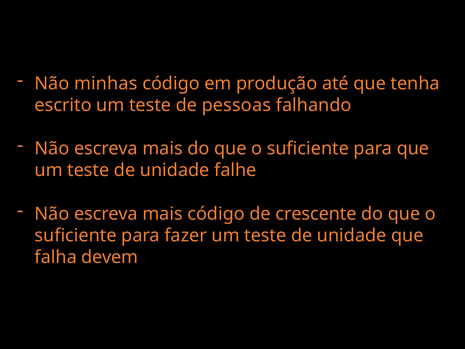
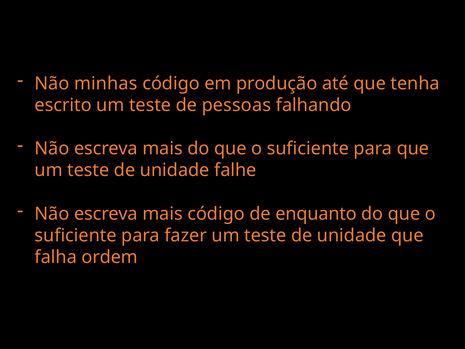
crescente: crescente -> enquanto (316, 214)
devem: devem -> ordem (110, 257)
